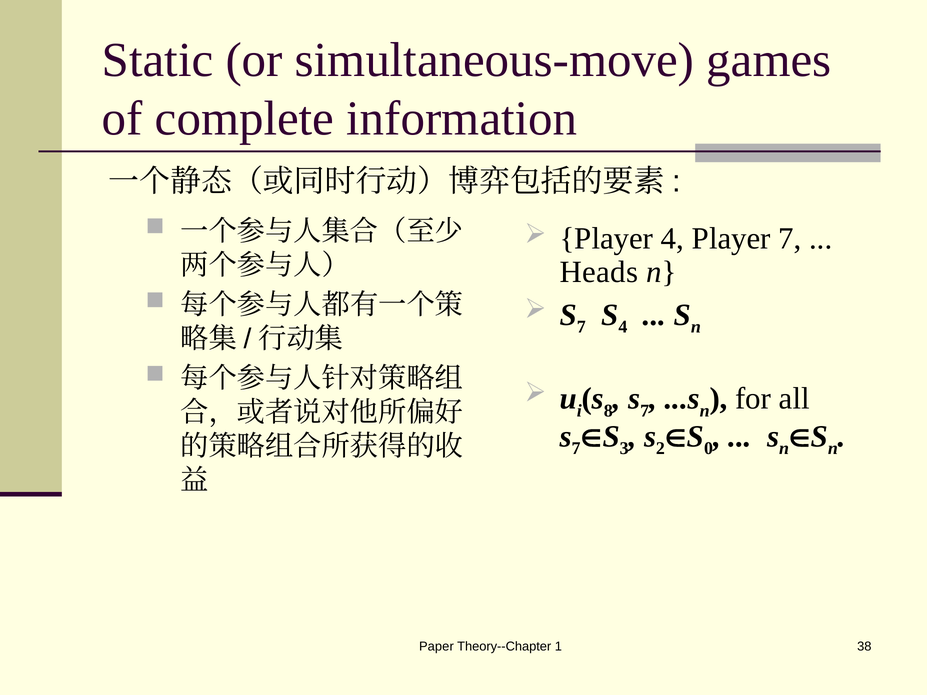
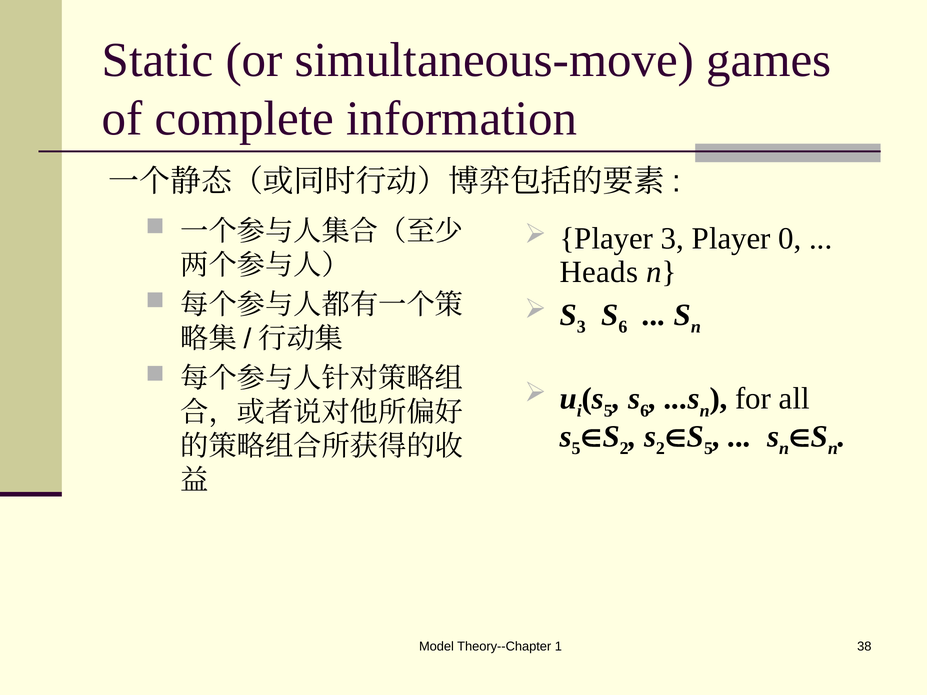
Player 4: 4 -> 3 (672, 239)
Player 7: 7 -> 0 (790, 239)
7: 7 -> 3 (581, 327)
4: 4 -> 6 (623, 327)
8: 8 -> 5 (608, 411)
7: 7 -> 6 (645, 411)
7: 7 -> 5 (576, 449)
3: 3 -> 2 (624, 449)
0: 0 -> 5 (709, 449)
Paper: Paper -> Model (436, 647)
